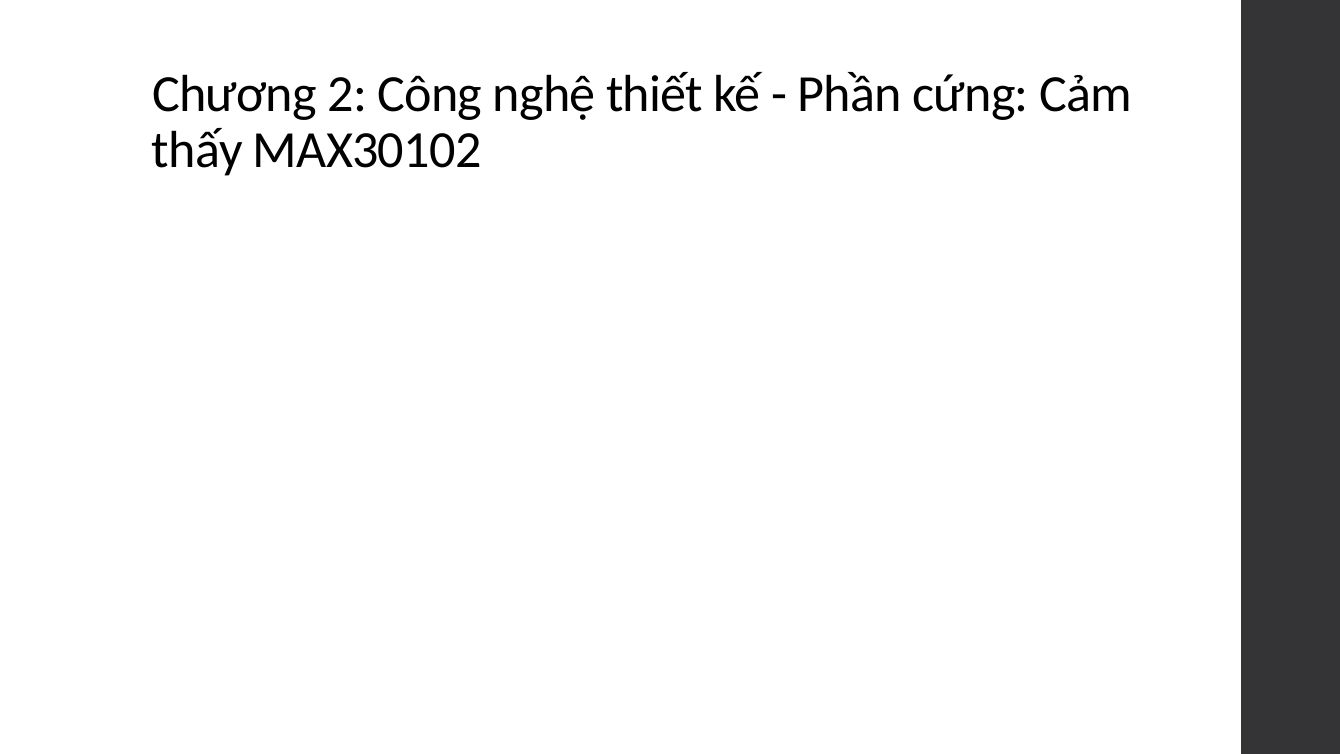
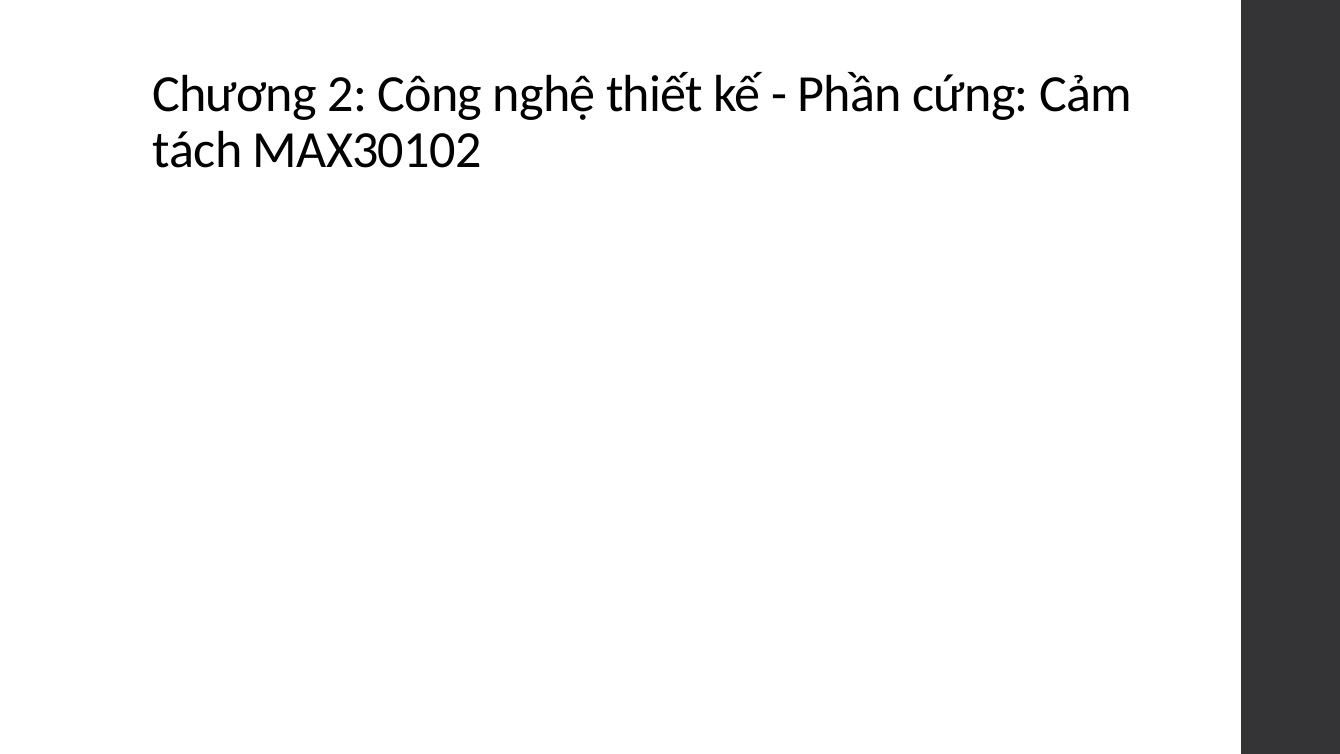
thấy: thấy -> tách (197, 151)
